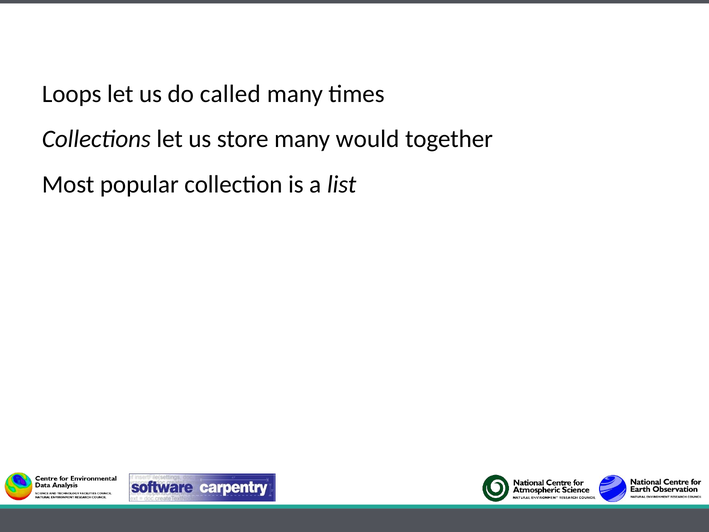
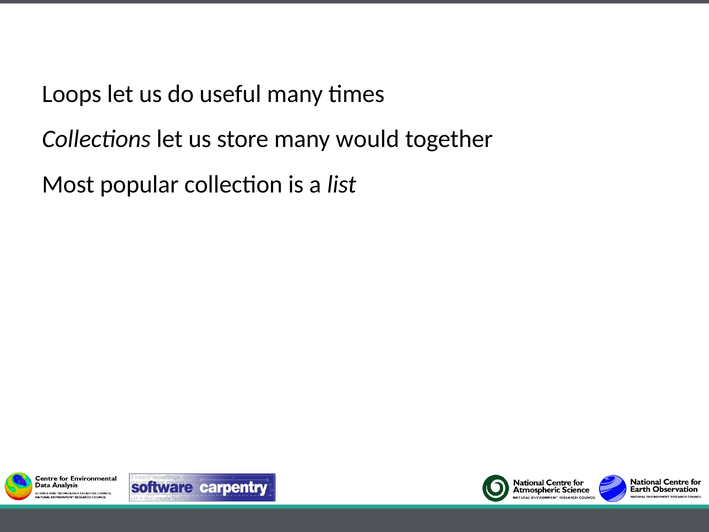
called: called -> useful (230, 94)
